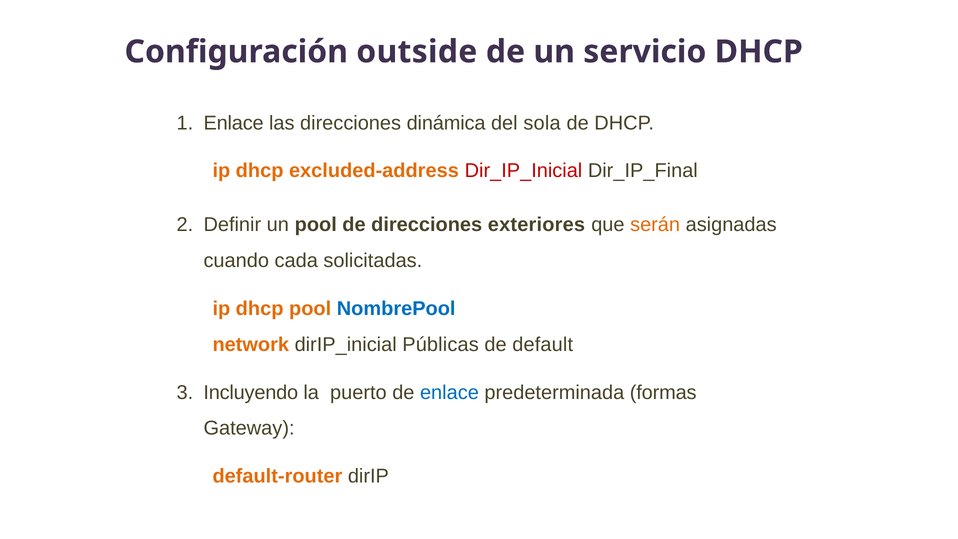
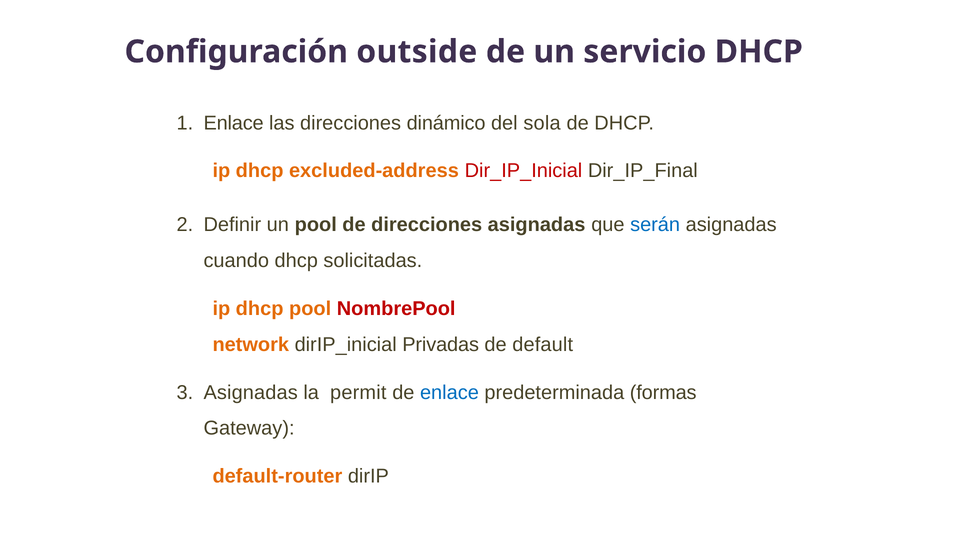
dinámica: dinámica -> dinámico (446, 123)
direcciones exteriores: exteriores -> asignadas (537, 225)
serán colour: orange -> blue (655, 225)
cuando cada: cada -> dhcp (296, 261)
NombrePool colour: blue -> red (396, 308)
Públicas: Públicas -> Privadas (441, 344)
Incluyendo: Incluyendo -> Asignadas (251, 392)
puerto: puerto -> permit (358, 392)
